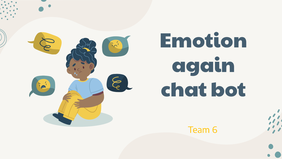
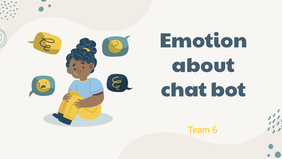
again: again -> about (203, 65)
